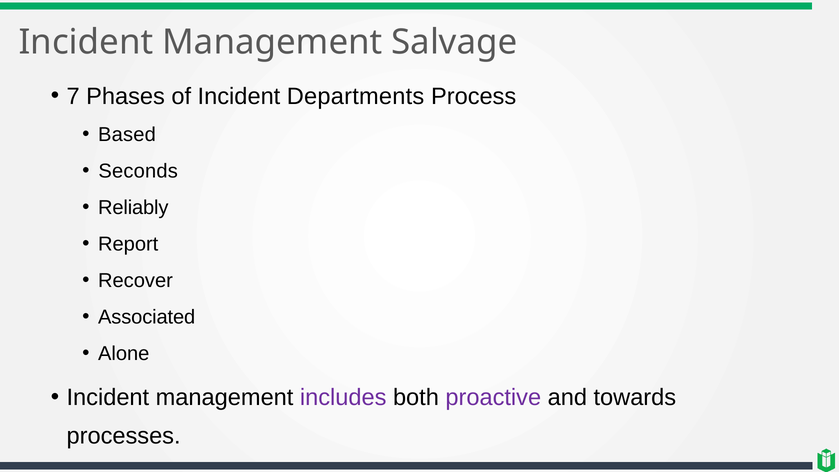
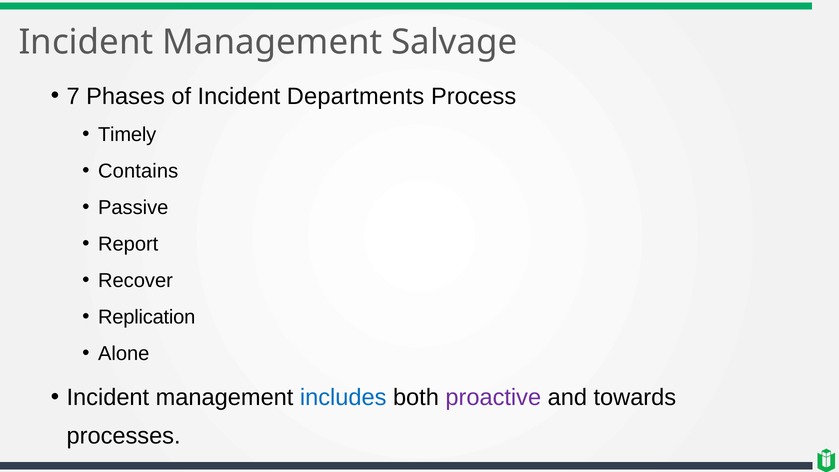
Based: Based -> Timely (127, 135)
Seconds: Seconds -> Contains (138, 171)
Reliably: Reliably -> Passive (133, 208)
Associated: Associated -> Replication (147, 317)
includes colour: purple -> blue (343, 398)
